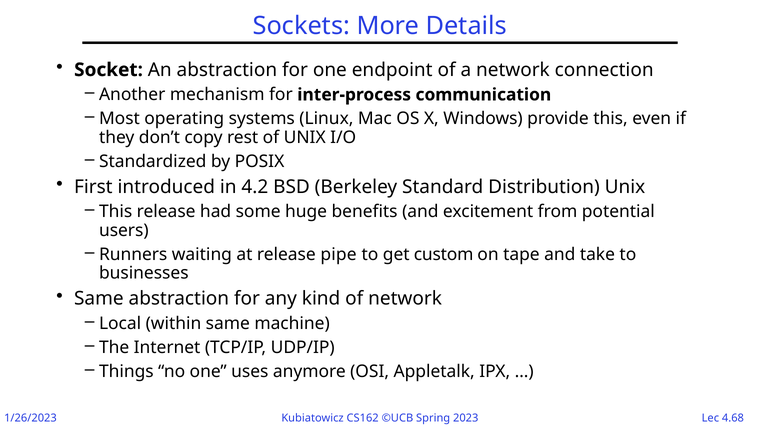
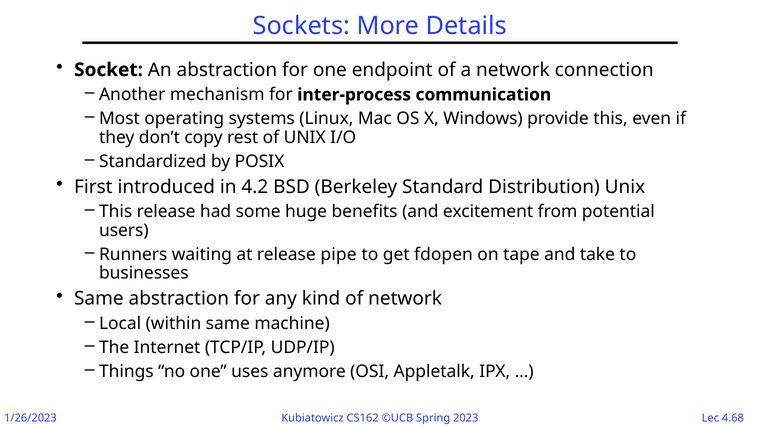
custom: custom -> fdopen (443, 255)
